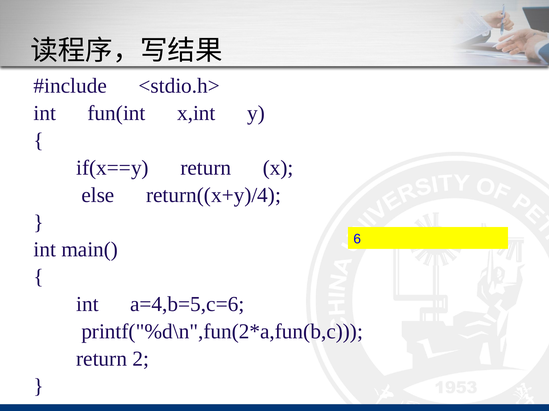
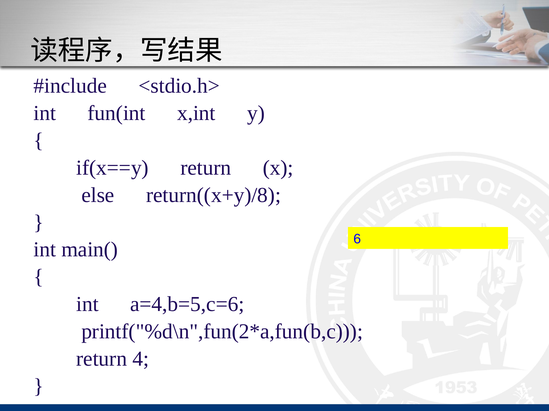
return((x+y)/4: return((x+y)/4 -> return((x+y)/8 (214, 195)
2: 2 -> 4 (141, 359)
